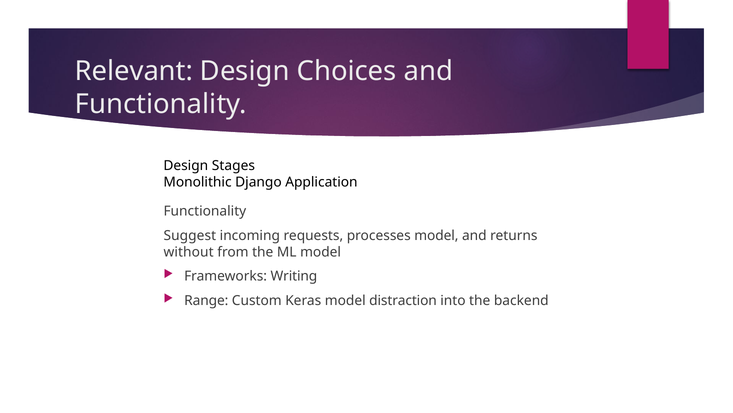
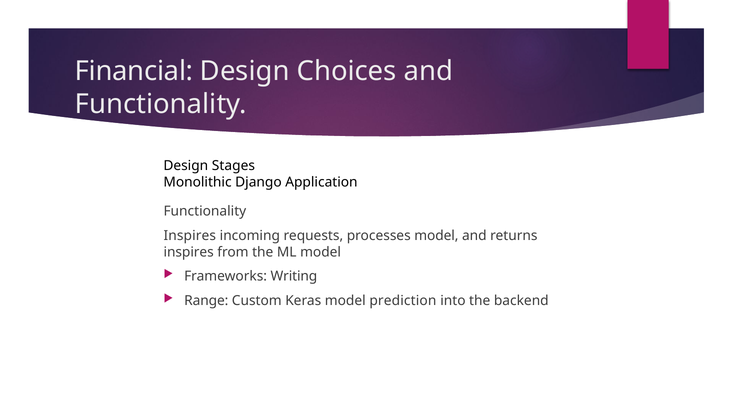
Relevant: Relevant -> Financial (134, 71)
Suggest: Suggest -> Inspires (190, 235)
without: without -> inspires (189, 252)
distraction: distraction -> prediction (403, 300)
